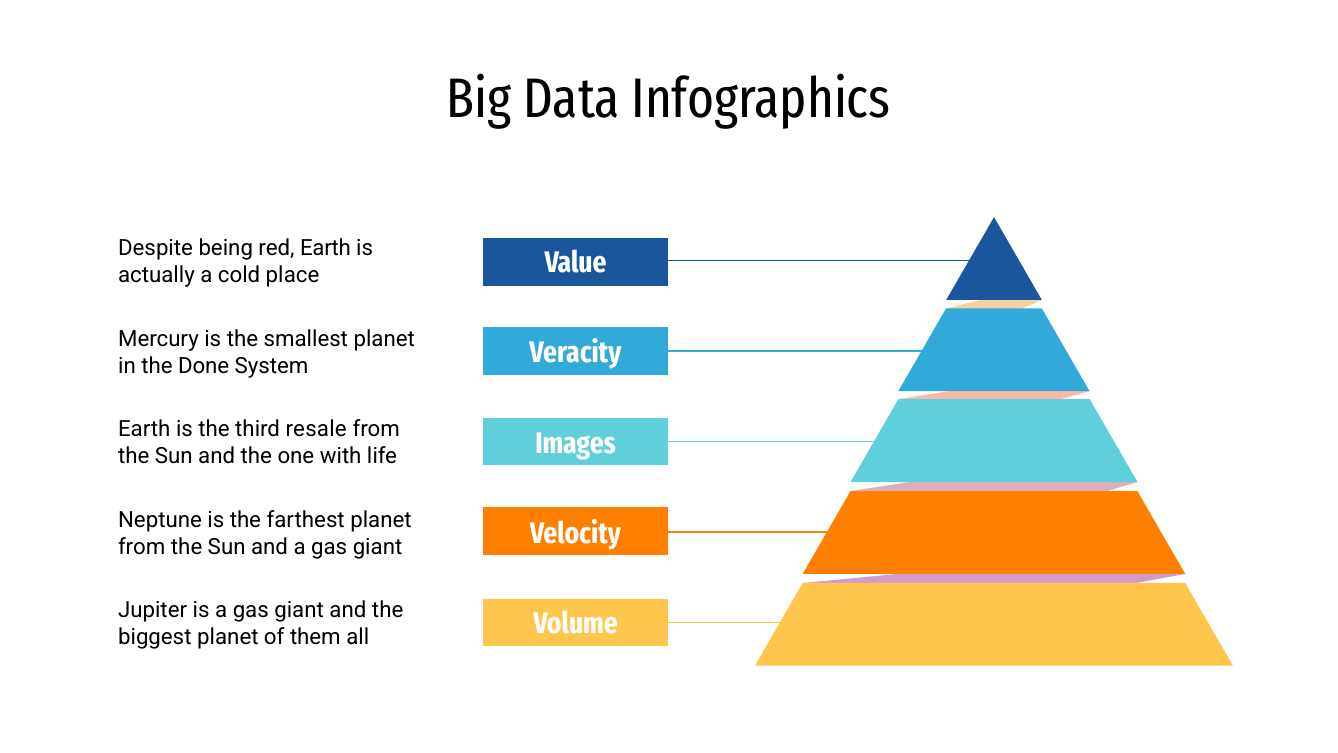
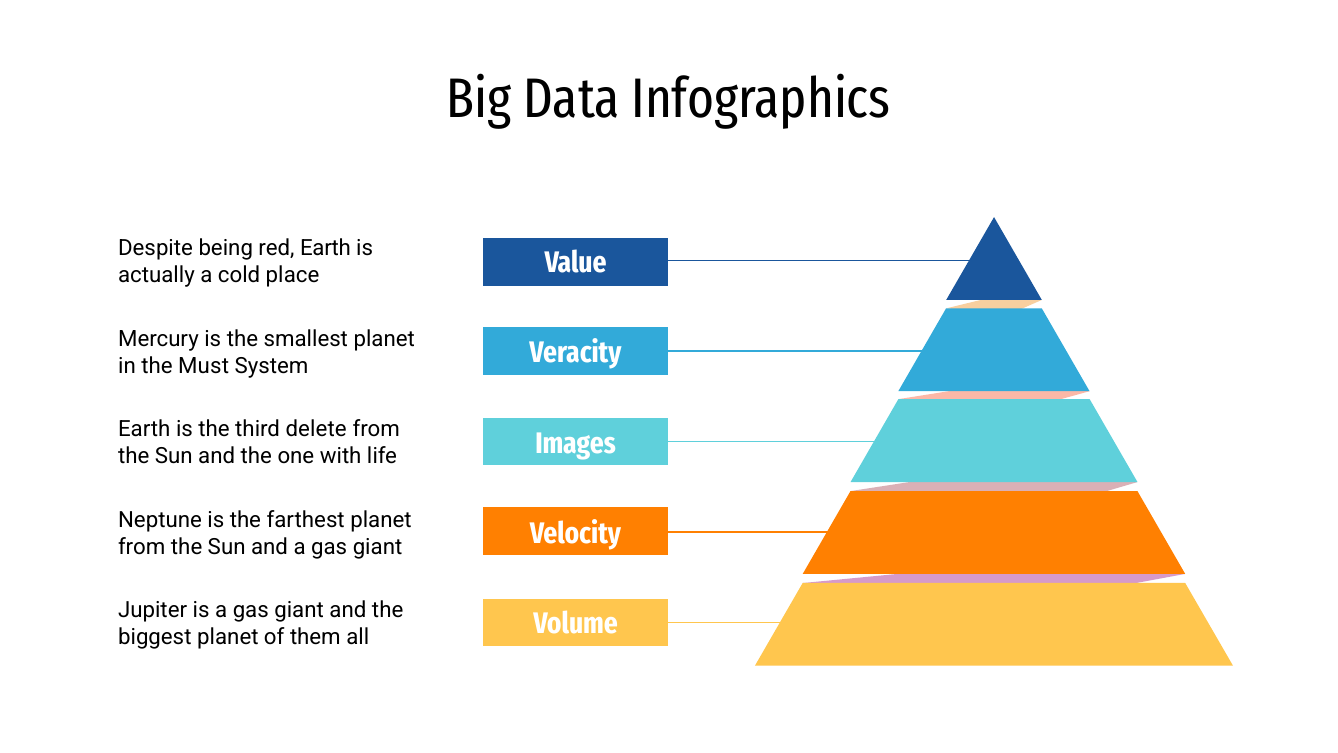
Done: Done -> Must (204, 366)
resale: resale -> delete (316, 429)
